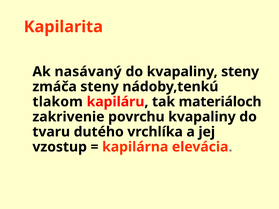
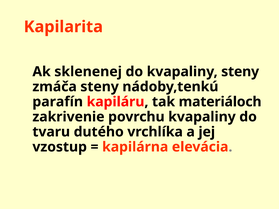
nasávaný: nasávaný -> sklenenej (88, 72)
tlakom: tlakom -> parafín (58, 102)
